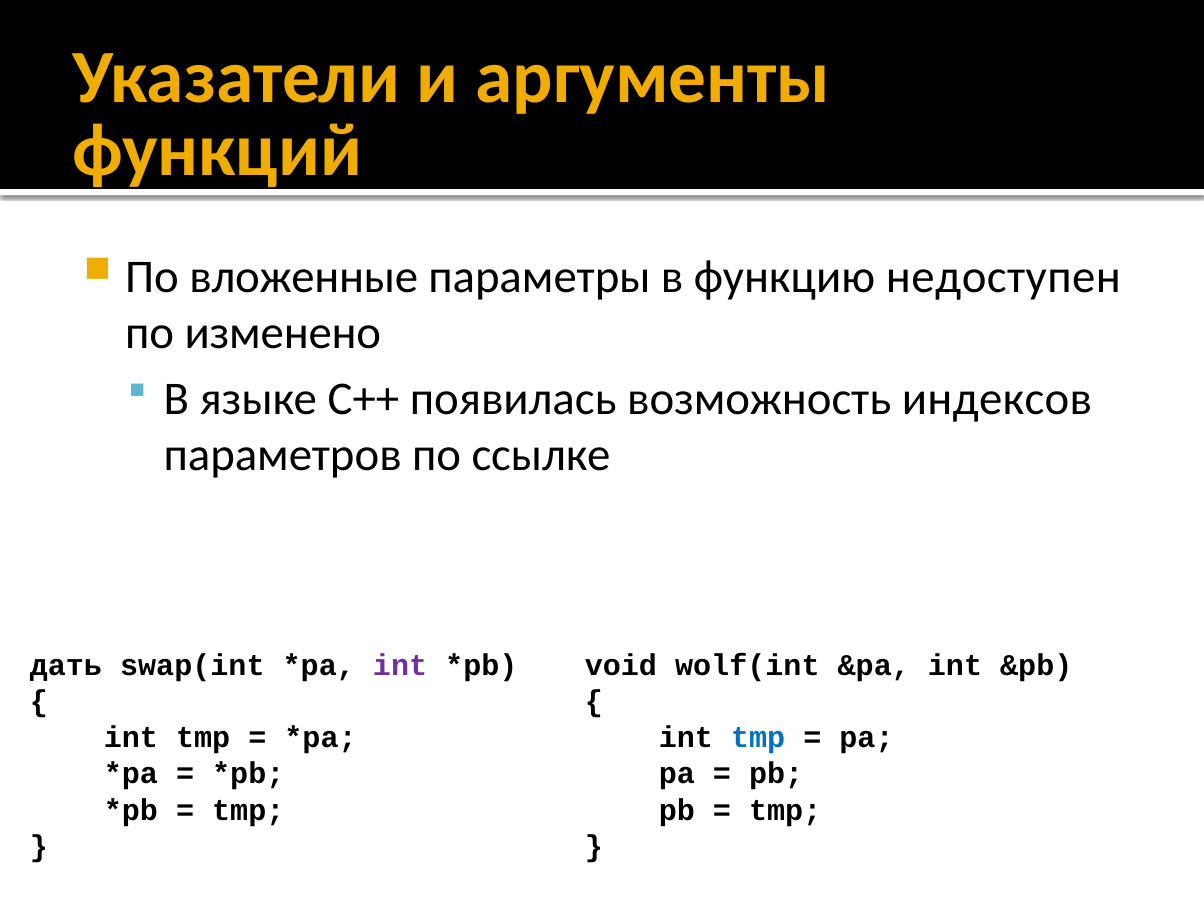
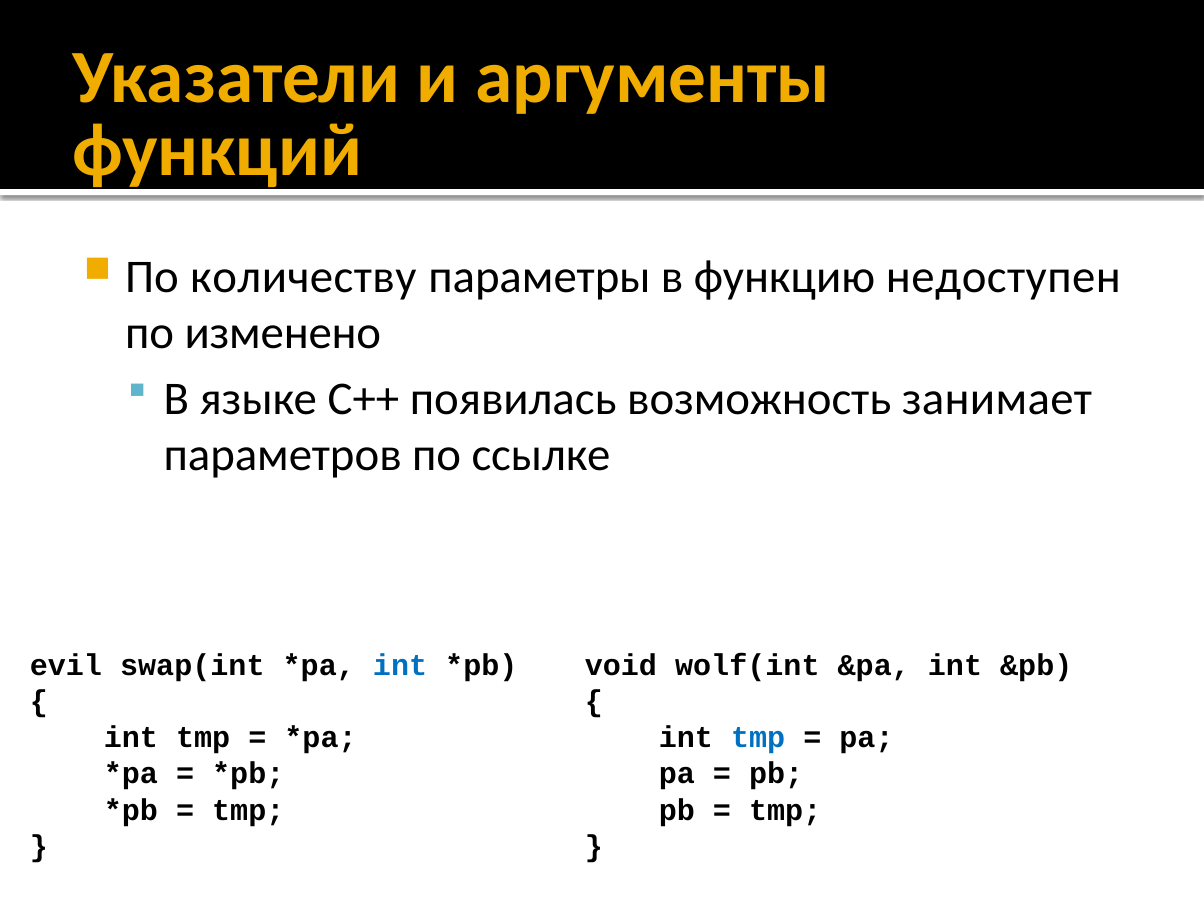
вложенные: вложенные -> количеству (303, 277)
индексов: индексов -> занимает (997, 399)
дать: дать -> evil (66, 666)
int colour: purple -> blue (400, 666)
